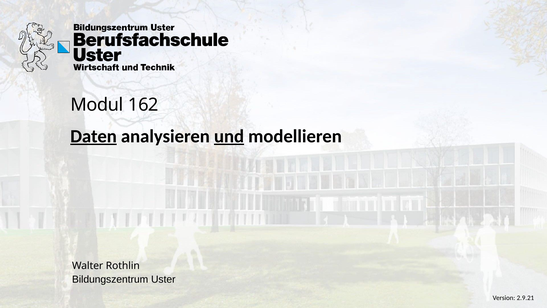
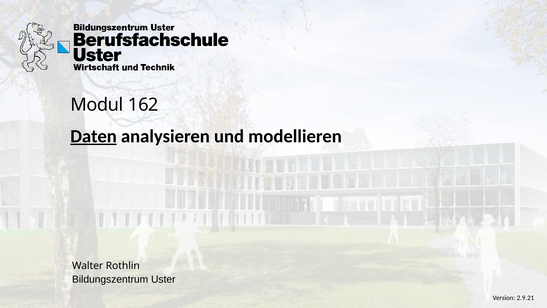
und underline: present -> none (229, 136)
